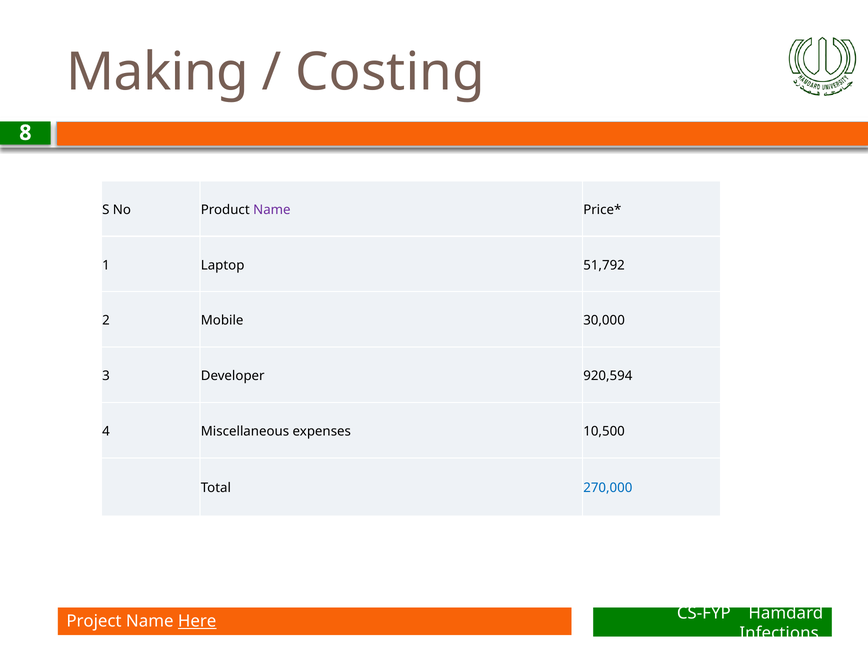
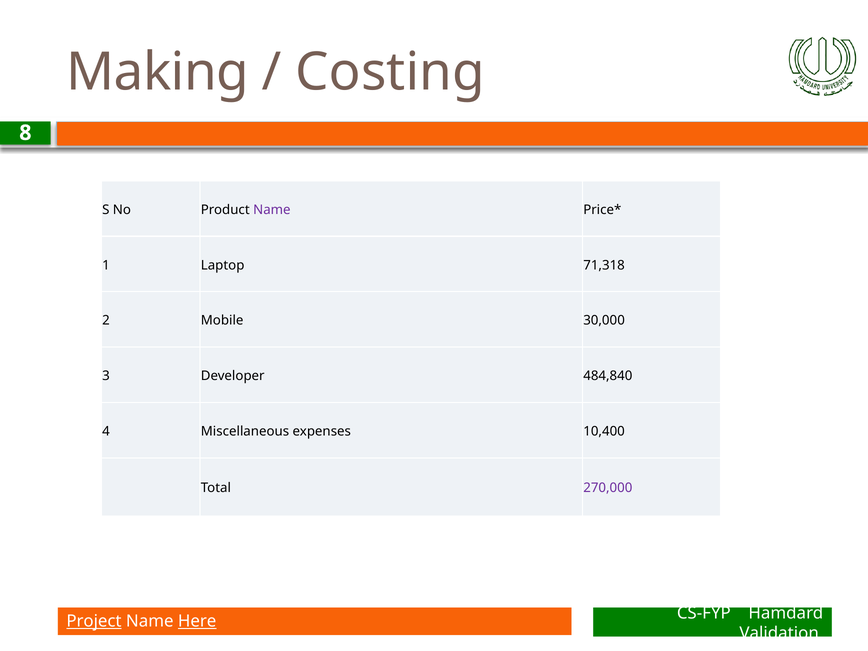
51,792: 51,792 -> 71,318 (604, 265)
920,594: 920,594 -> 484,840 (608, 376)
10,500: 10,500 -> 10,400 (604, 431)
270,000 colour: blue -> purple (608, 488)
Project underline: none -> present (94, 621)
Infections: Infections -> Validation (779, 633)
